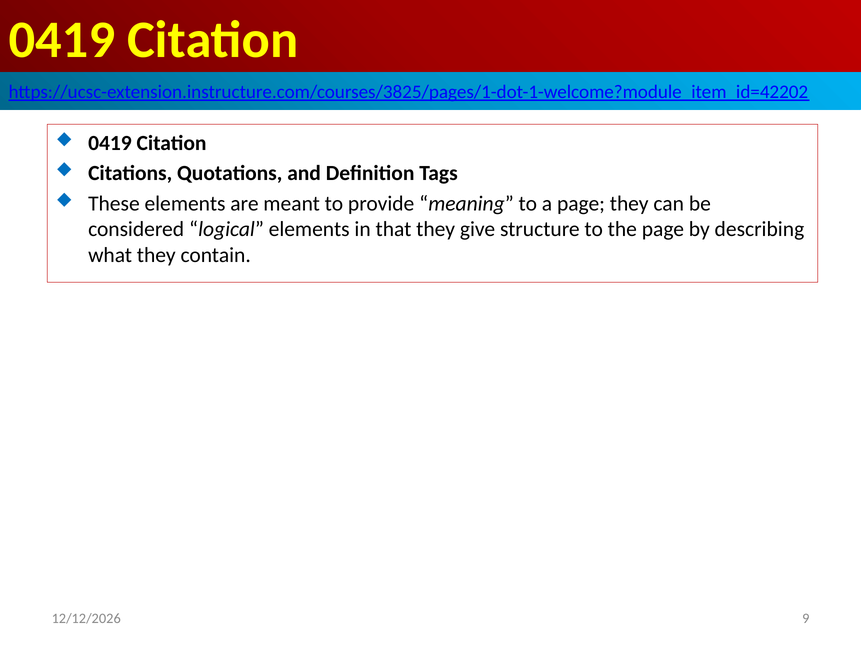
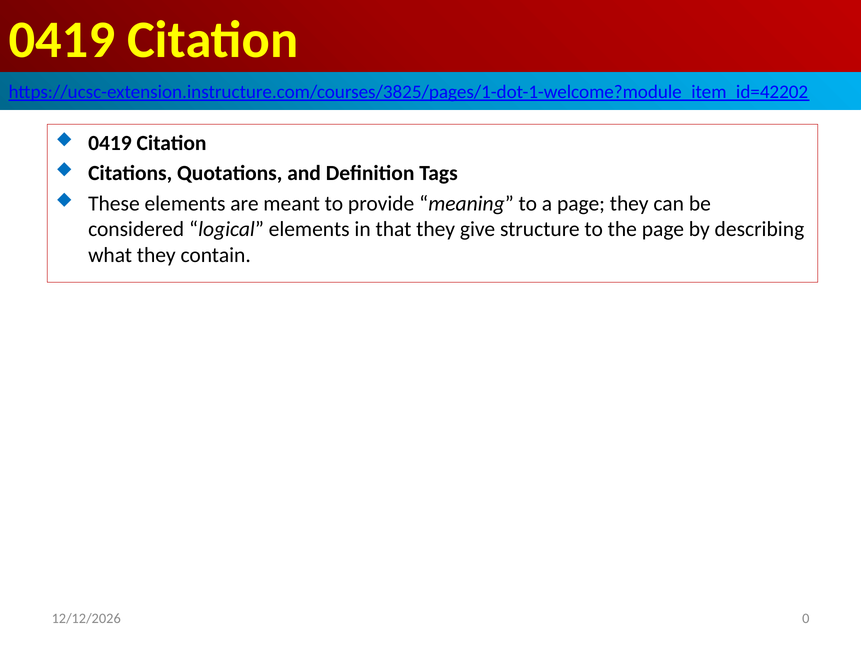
9: 9 -> 0 (806, 618)
